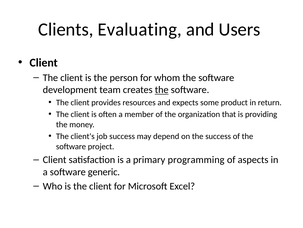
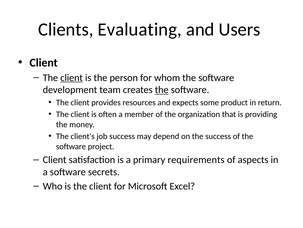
client underline: none -> present (72, 77)
programming: programming -> requirements (196, 159)
generic: generic -> secrets (104, 171)
